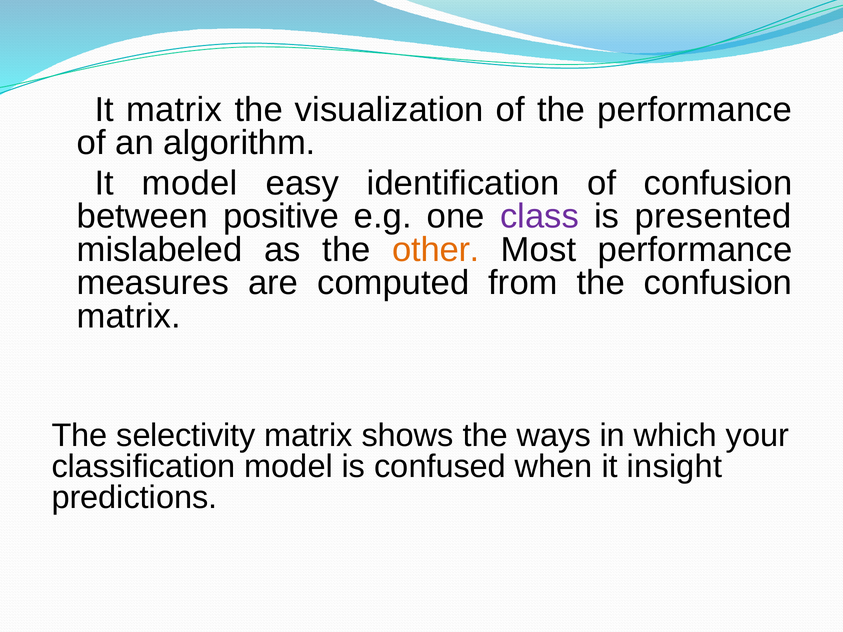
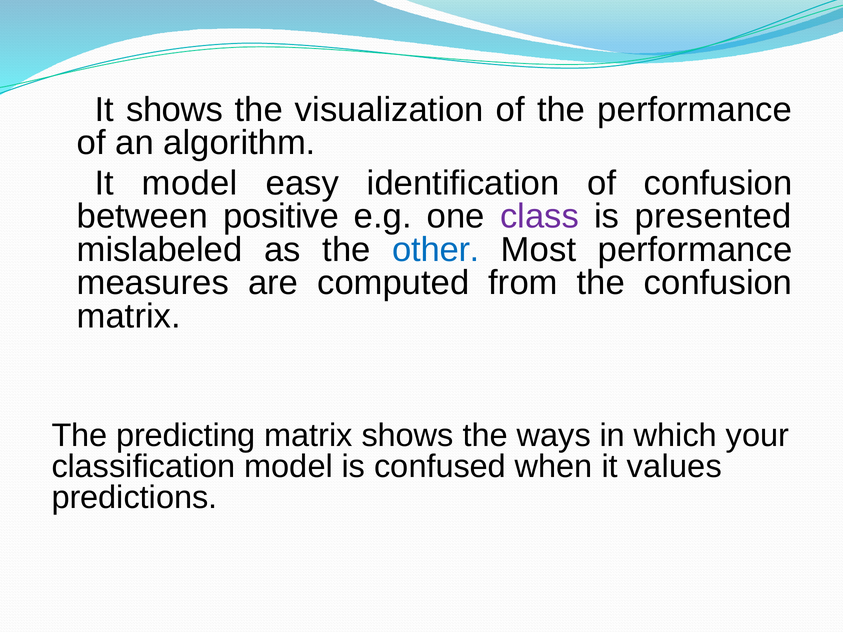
It matrix: matrix -> shows (174, 110)
other colour: orange -> blue (436, 250)
selectivity: selectivity -> predicting (186, 435)
insight: insight -> values (674, 467)
